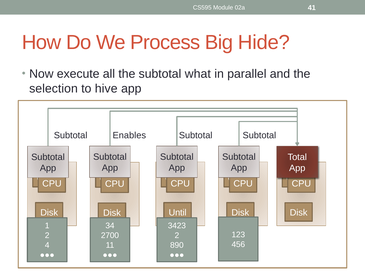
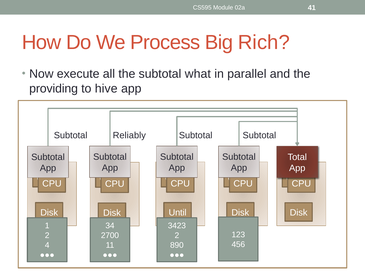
Hide: Hide -> Rich (264, 42)
selection: selection -> providing (54, 88)
Enables: Enables -> Reliably (129, 135)
